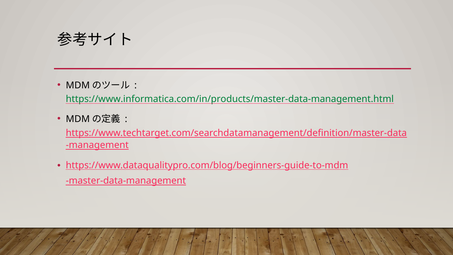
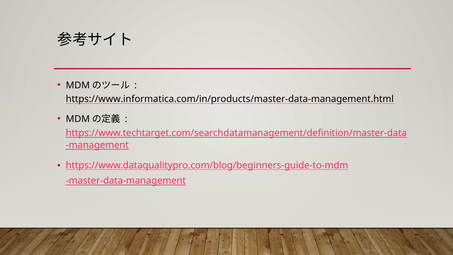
https://www.informatica.com/in/products/master-data-management.html colour: green -> black (230, 99)
